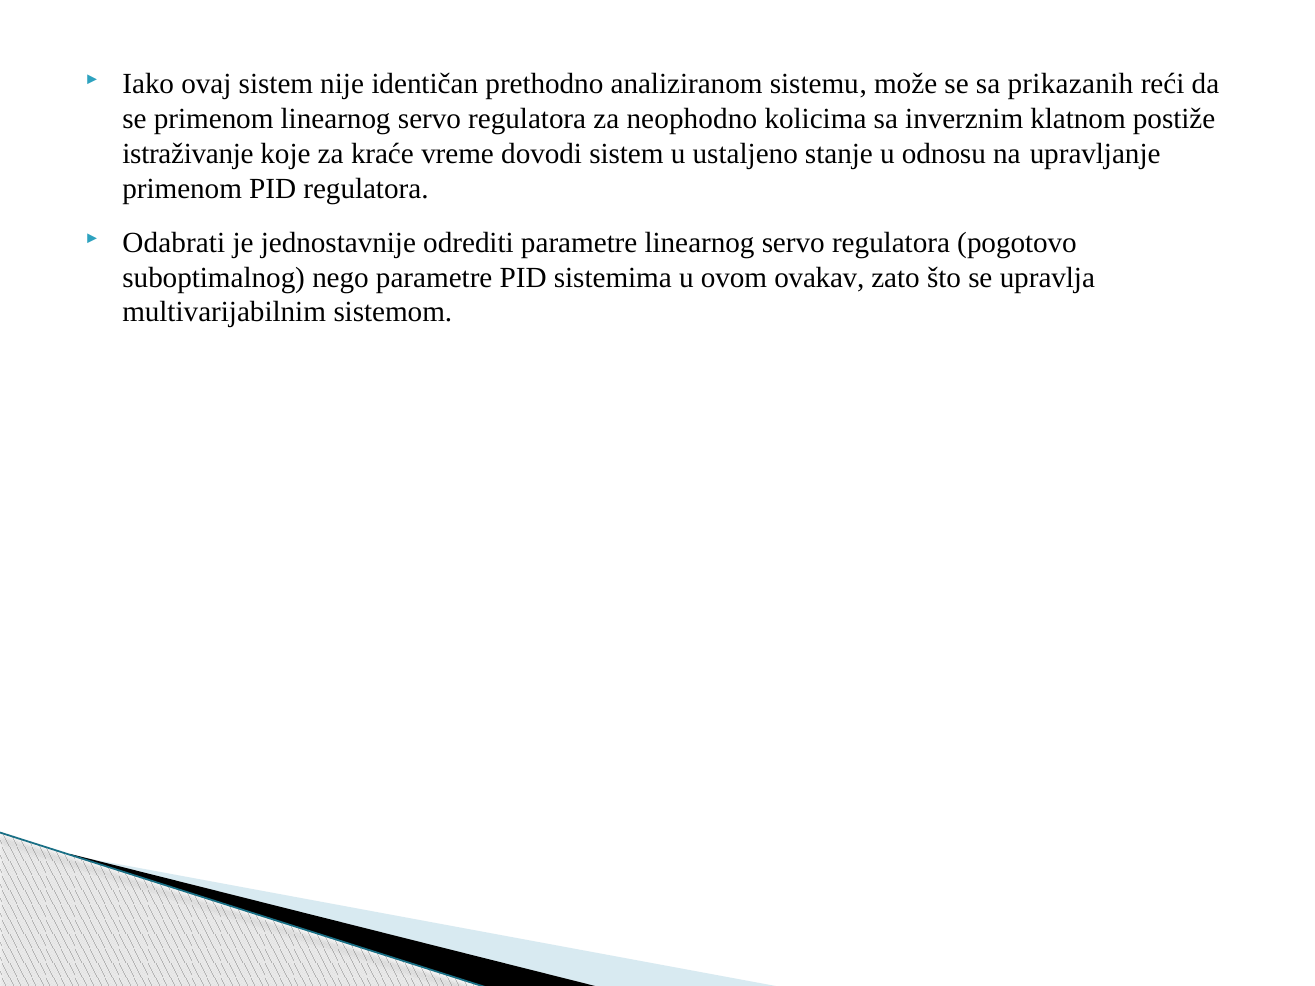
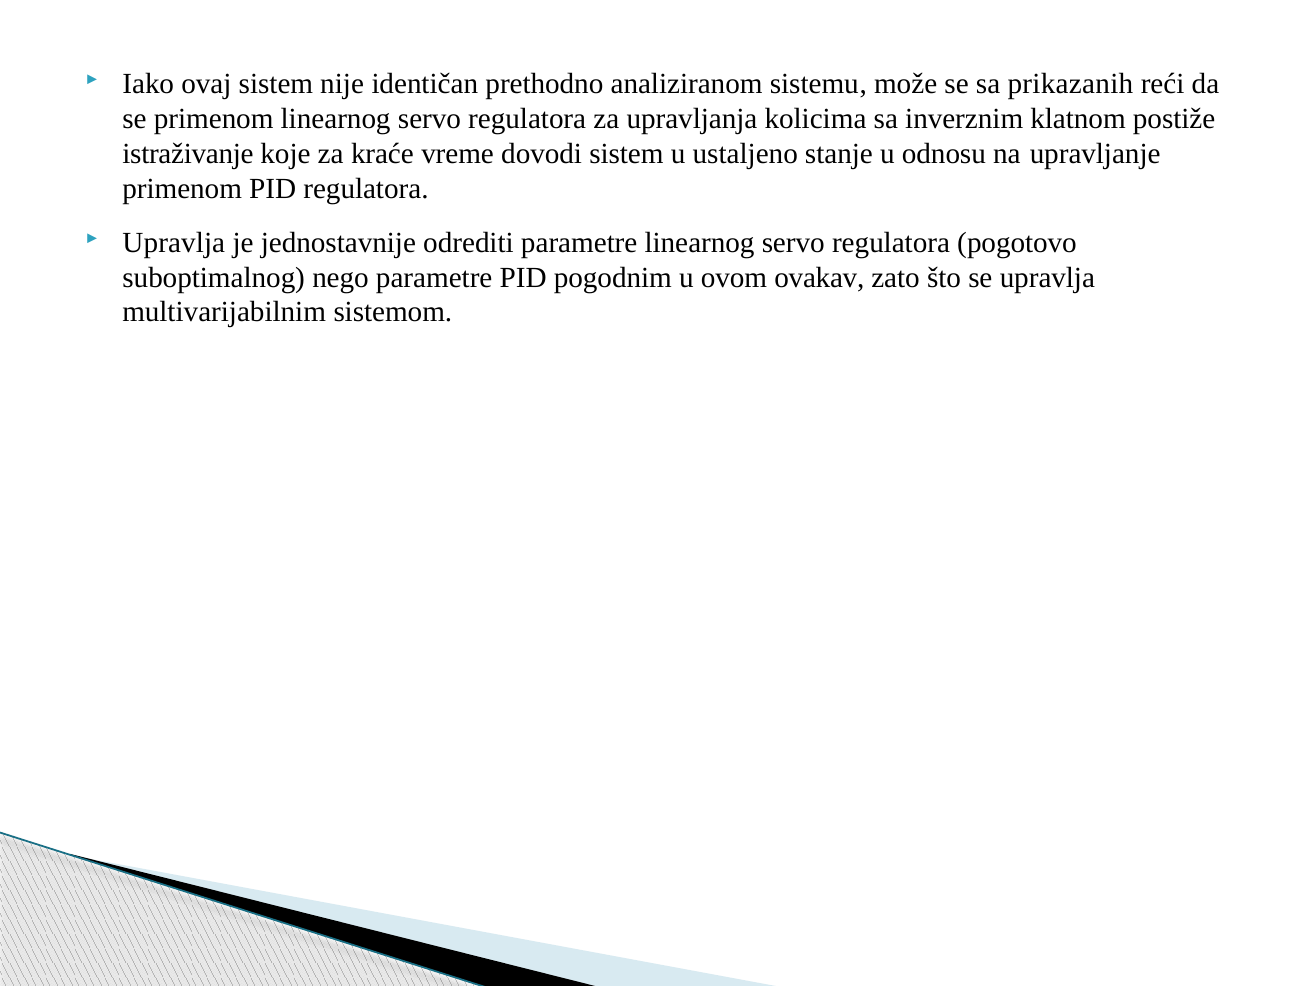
neophodno: neophodno -> upravljanja (692, 119)
Odabrati: Odabrati -> Upravlja (174, 242)
sistemima: sistemima -> pogodnim (613, 277)
